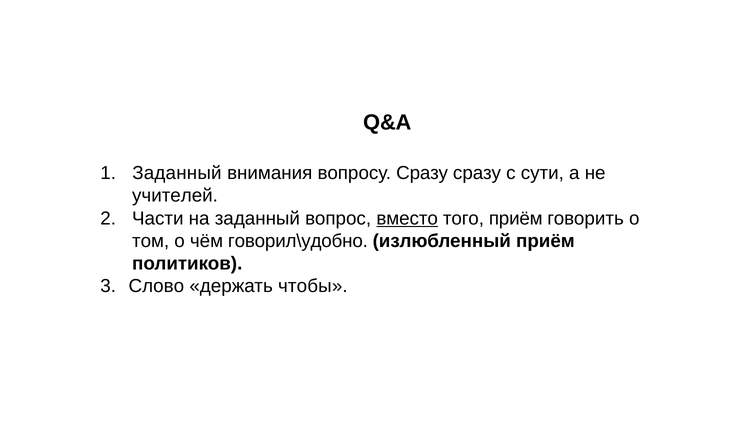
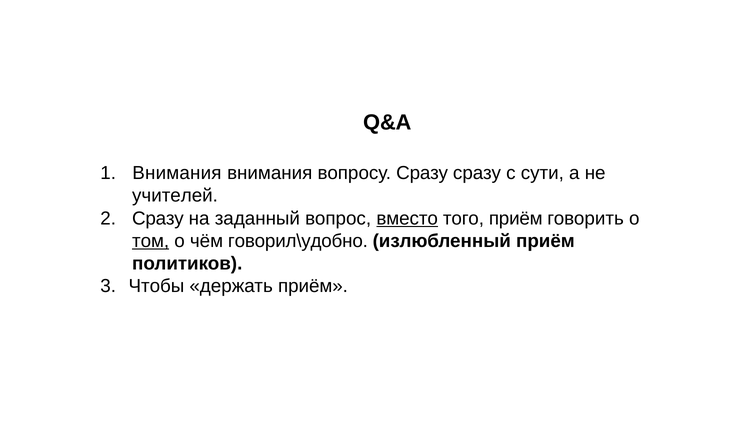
Заданный: Заданный -> Внимания (177, 173)
Части: Части -> Сразу (158, 218)
том underline: none -> present (151, 241)
Слово: Слово -> Чтобы (156, 286)
держать чтобы: чтобы -> приём (313, 286)
